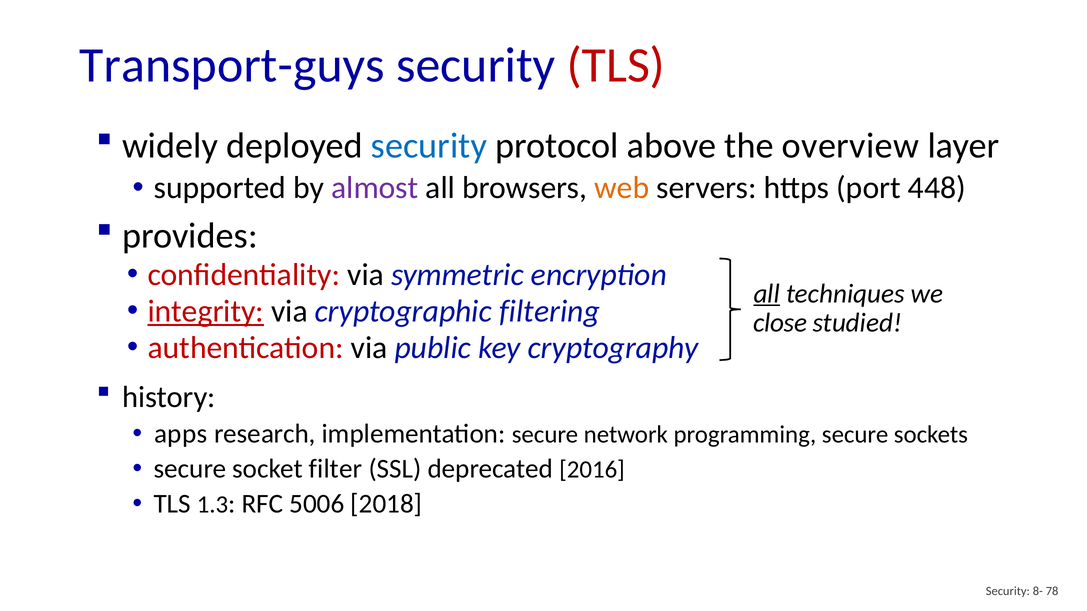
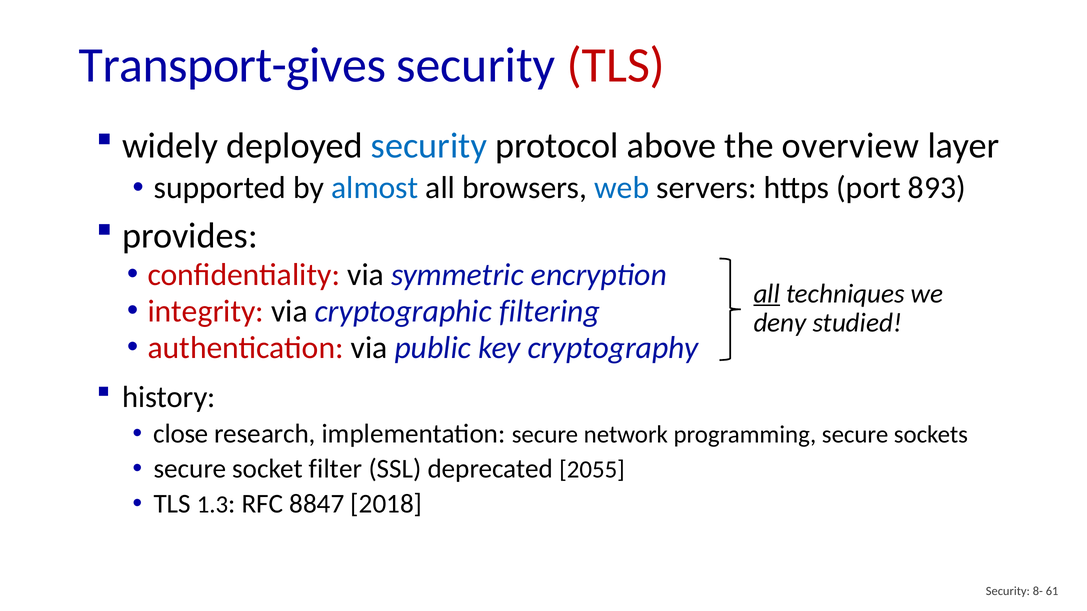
Transport-guys: Transport-guys -> Transport-gives (232, 65)
almost colour: purple -> blue (375, 188)
web colour: orange -> blue (622, 188)
448: 448 -> 893 (937, 188)
integrity underline: present -> none (206, 311)
close: close -> deny (780, 323)
apps: apps -> close (181, 434)
2016: 2016 -> 2055 (592, 470)
5006: 5006 -> 8847 (317, 504)
78: 78 -> 61 (1052, 591)
